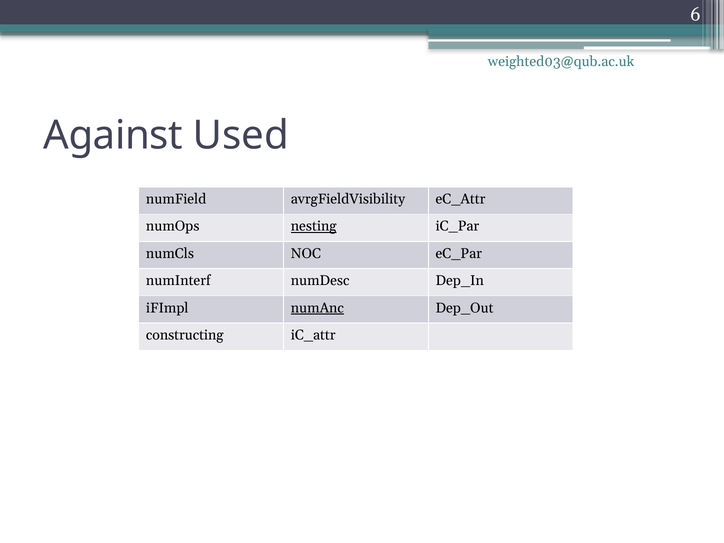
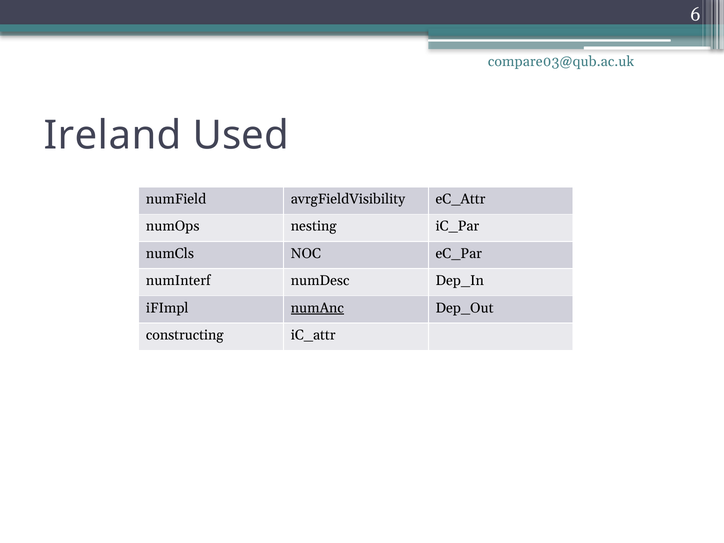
weighted03@qub.ac.uk: weighted03@qub.ac.uk -> compare03@qub.ac.uk (561, 62)
Against: Against -> Ireland (113, 136)
nesting underline: present -> none (314, 226)
